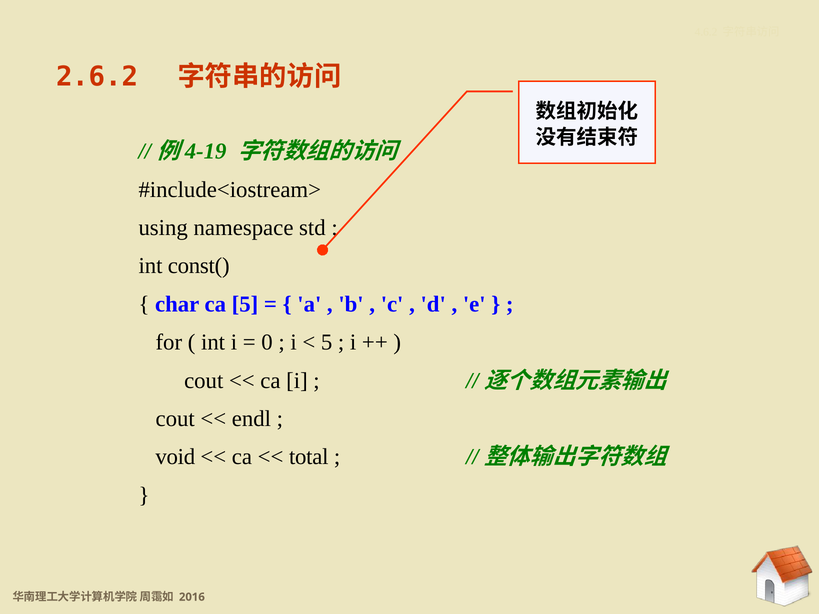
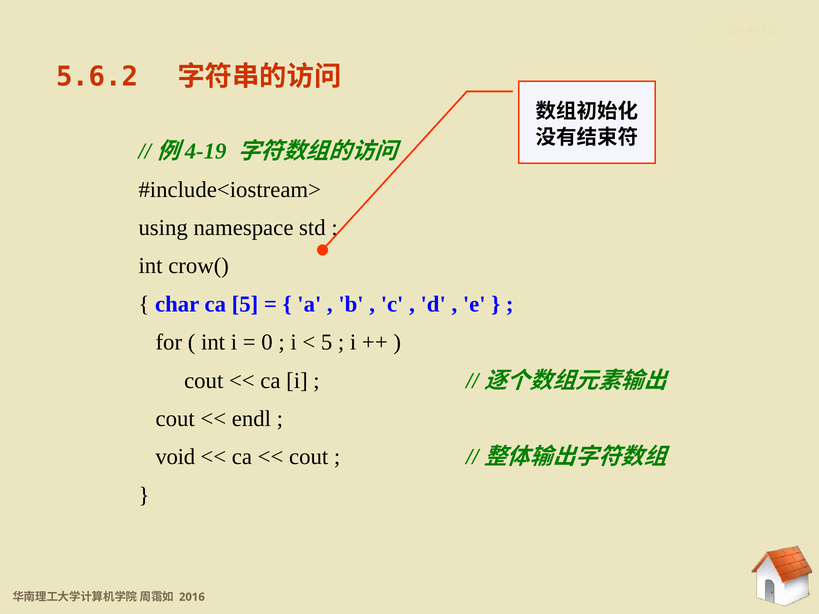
2.6.2: 2.6.2 -> 5.6.2 (97, 77)
const(: const( -> crow( (199, 266)
total: total -> cout (309, 457)
